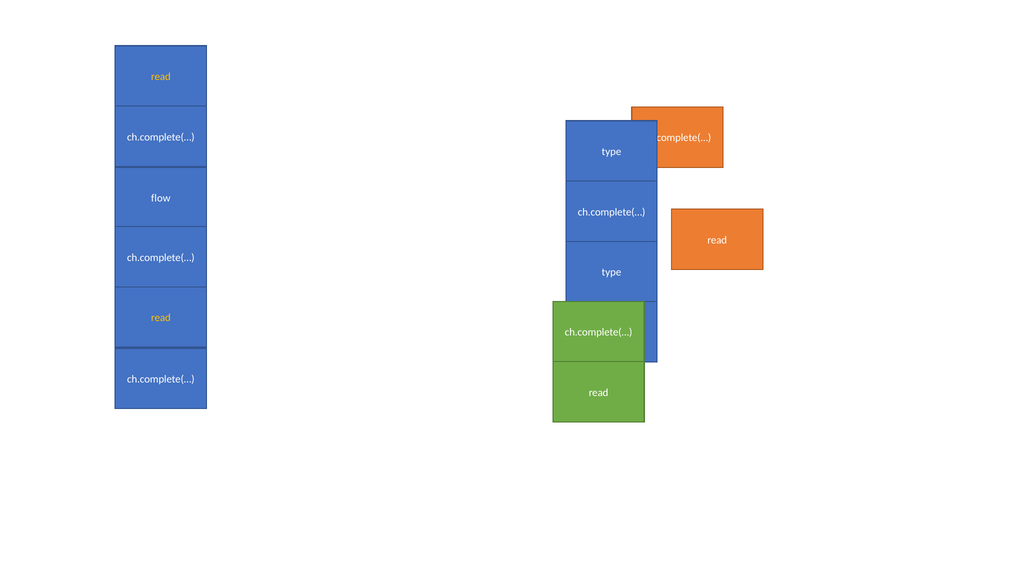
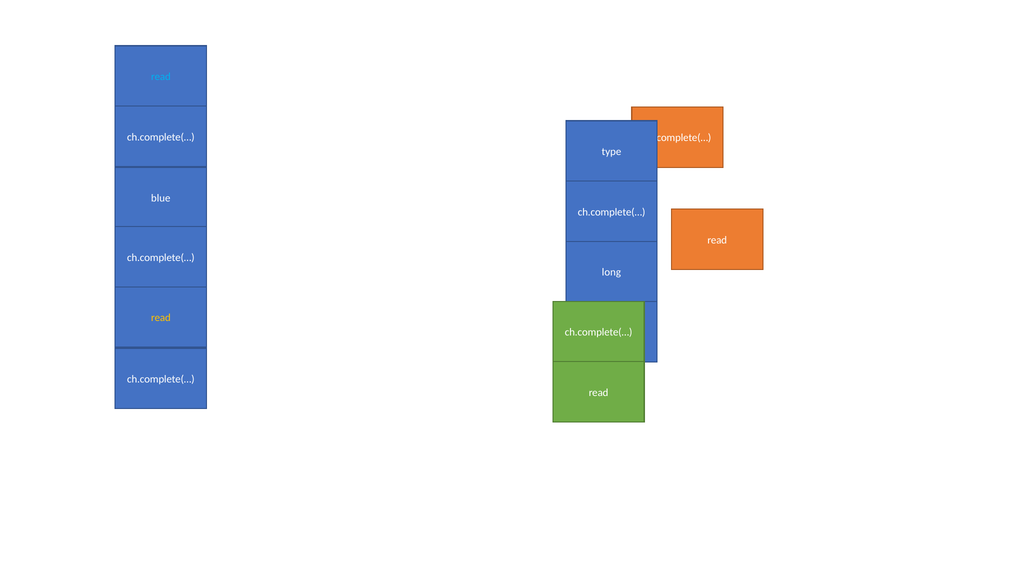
read colour: yellow -> light blue (161, 77)
flow: flow -> blue (161, 198)
type: type -> long (611, 272)
